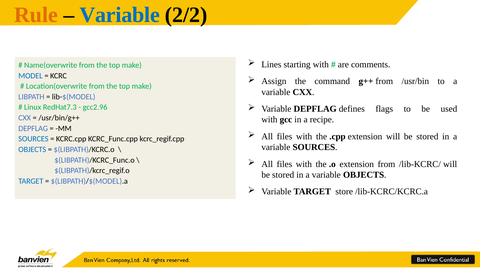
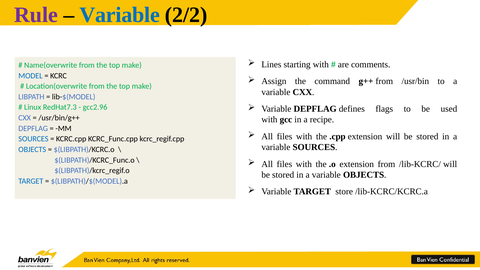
Rule colour: orange -> purple (36, 15)
